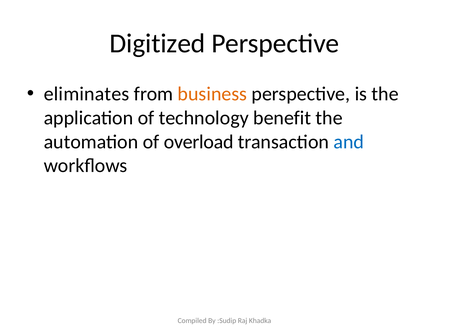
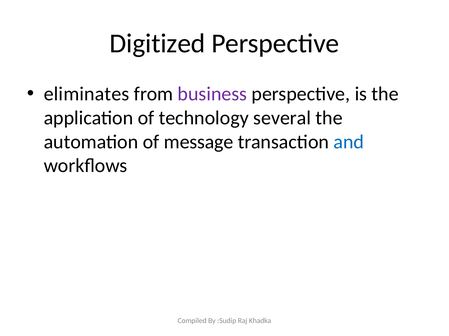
business colour: orange -> purple (212, 94)
benefit: benefit -> several (282, 118)
overload: overload -> message (199, 142)
